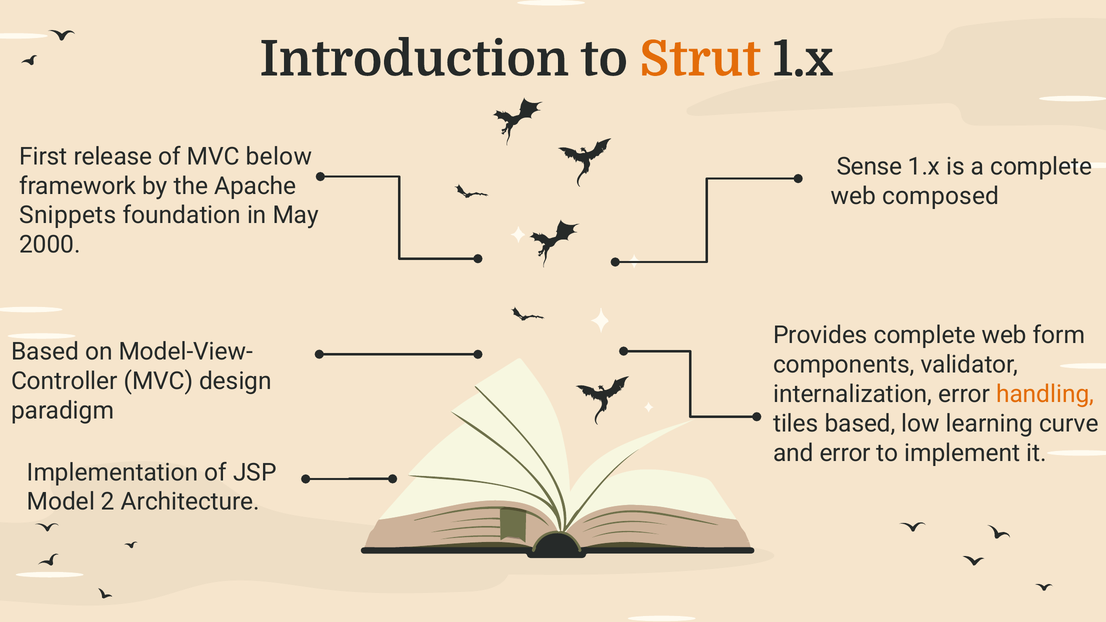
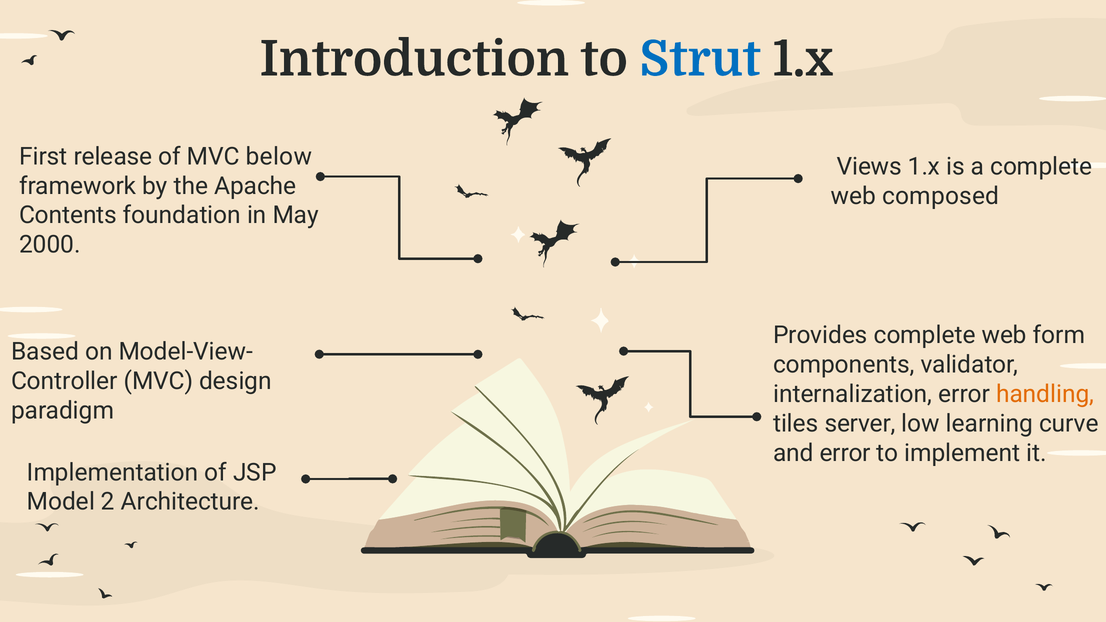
Strut colour: orange -> blue (700, 59)
Sense: Sense -> Views (869, 167)
Snippets: Snippets -> Contents (68, 215)
tiles based: based -> server (860, 424)
